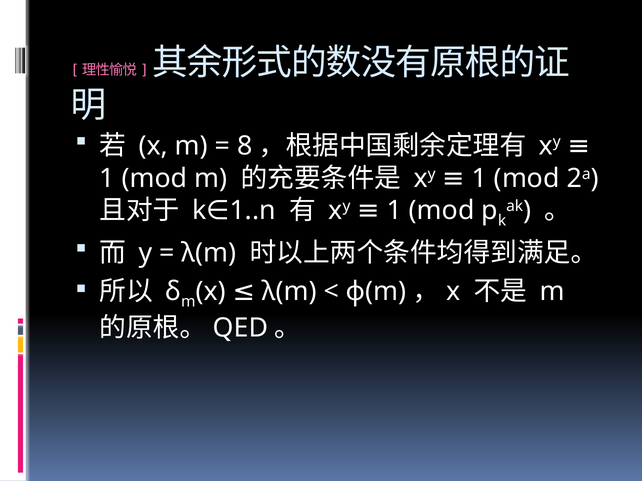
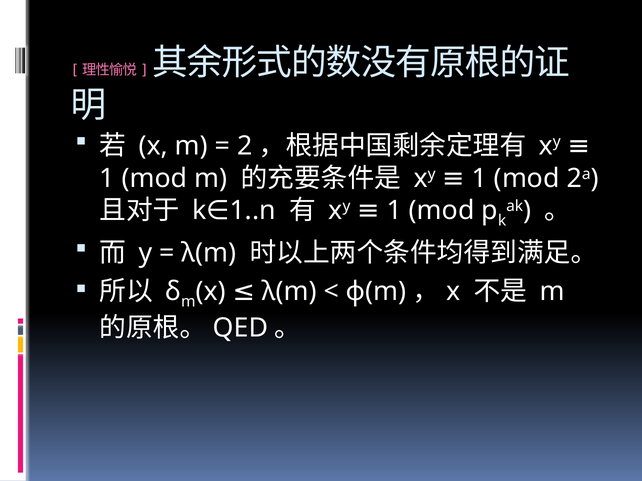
8: 8 -> 2 (245, 146)
